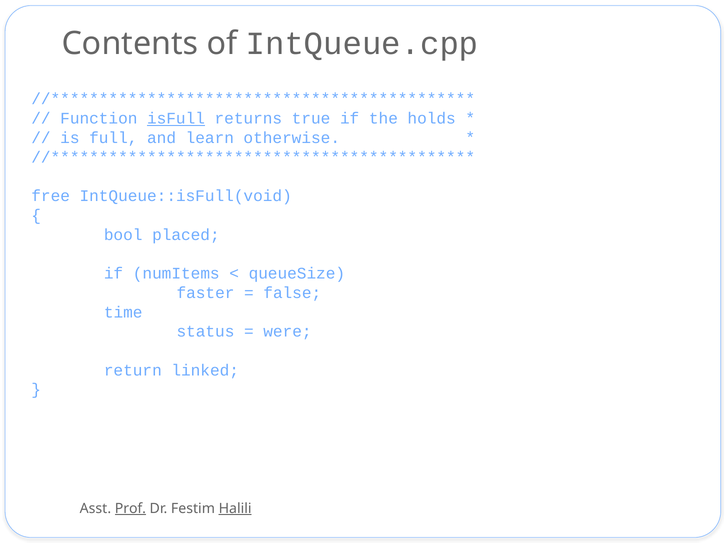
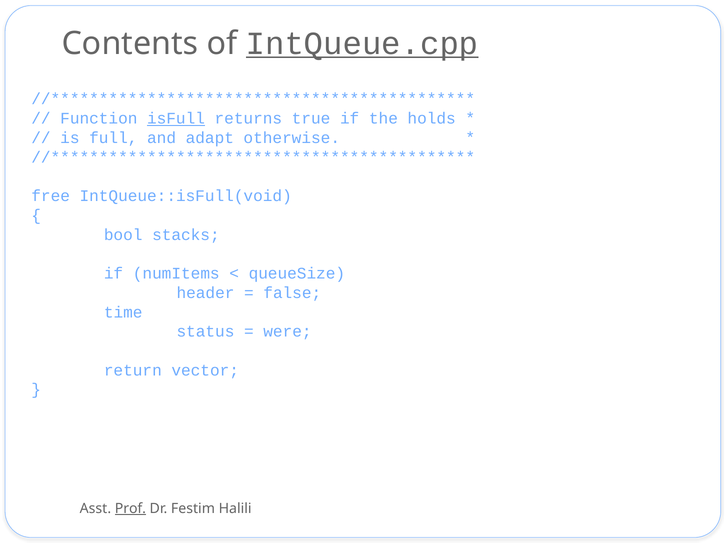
IntQueue.cpp underline: none -> present (362, 43)
learn: learn -> adapt (210, 138)
placed: placed -> stacks (186, 234)
faster: faster -> header (206, 293)
linked: linked -> vector (205, 370)
Halili underline: present -> none (235, 508)
